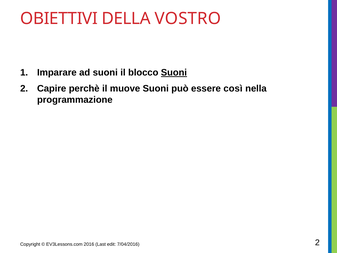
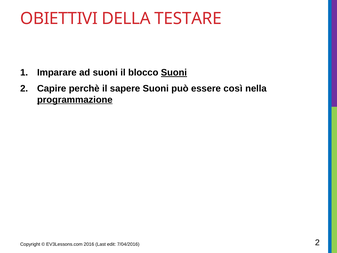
VOSTRO: VOSTRO -> TESTARE (188, 19)
muove: muove -> sapere (125, 88)
programmazione underline: none -> present (75, 100)
